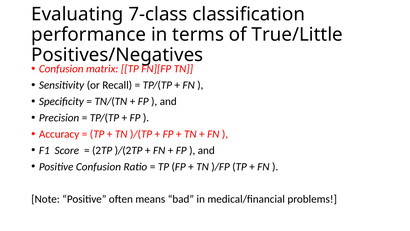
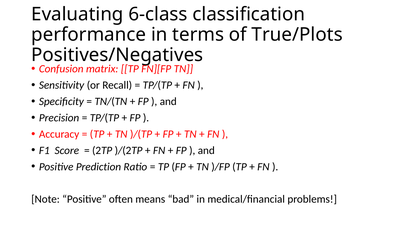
7-class: 7-class -> 6-class (158, 14)
True/Little: True/Little -> True/Plots (297, 34)
Positive Confusion: Confusion -> Prediction (98, 166)
